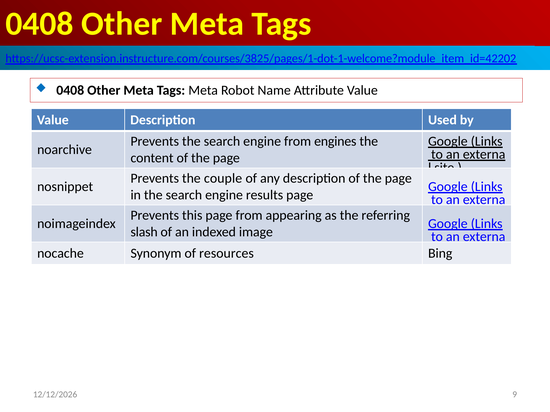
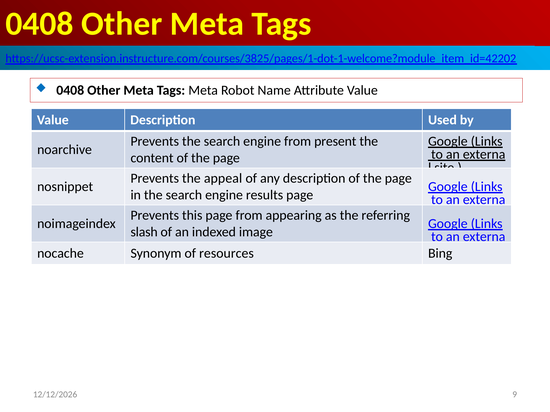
engines: engines -> present (335, 142)
couple: couple -> appeal (223, 179)
